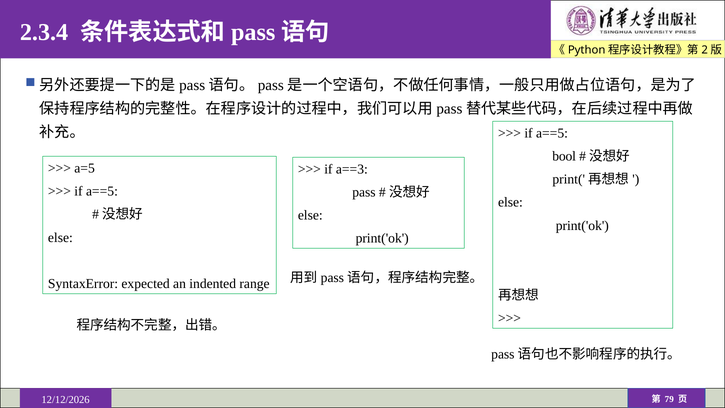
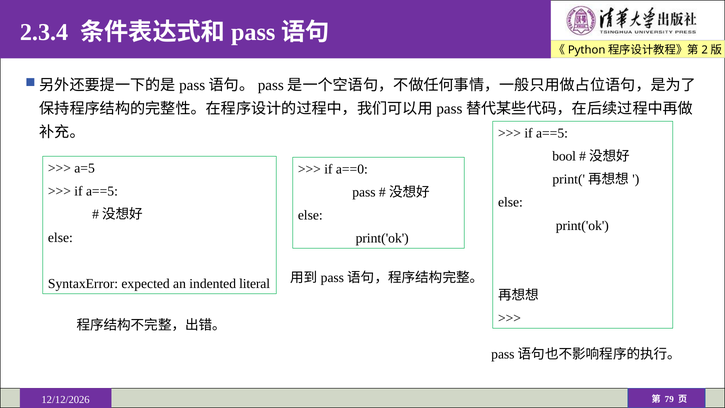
a==3: a==3 -> a==0 (352, 169)
range: range -> literal (255, 284)
